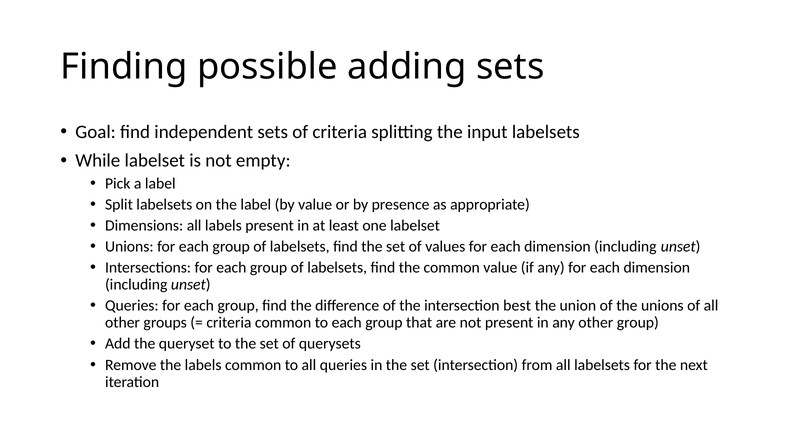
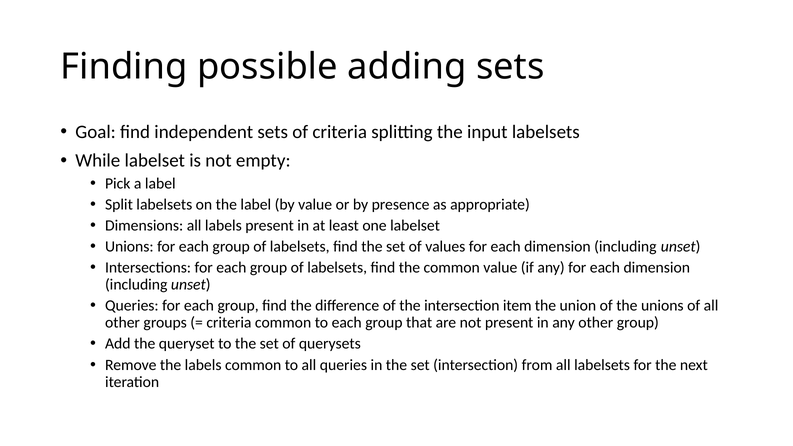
best: best -> item (517, 306)
